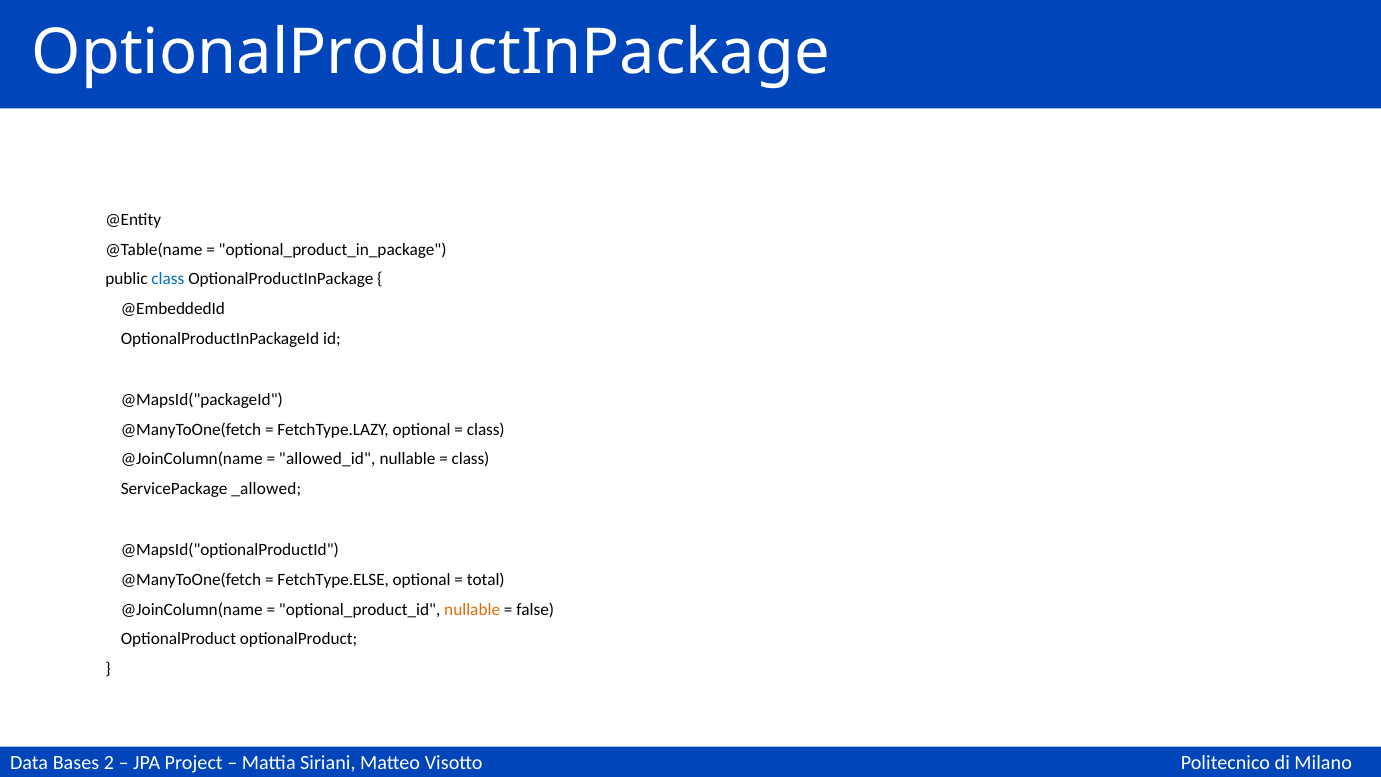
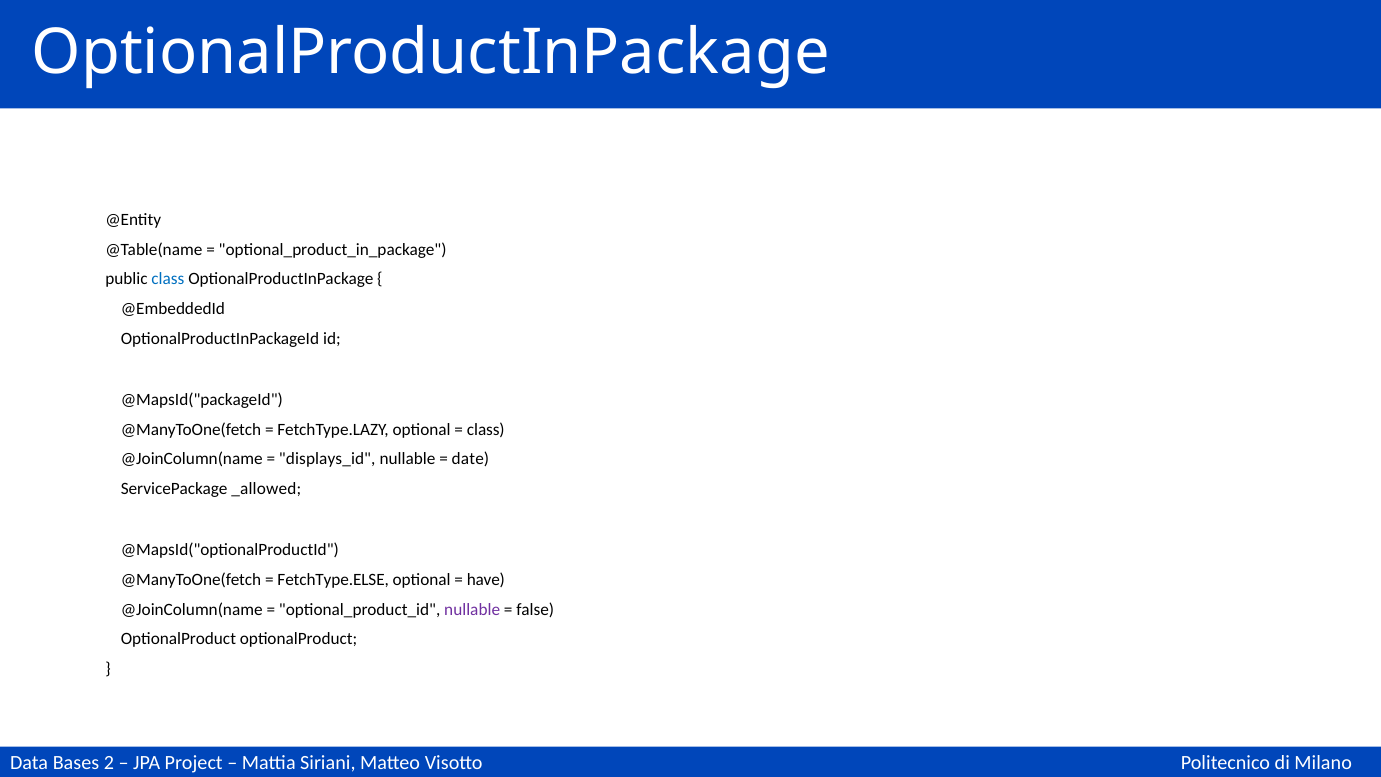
allowed_id: allowed_id -> displays_id (327, 459)
class: class -> date (470, 459)
total: total -> have (486, 580)
nullable colour: orange -> purple (472, 609)
